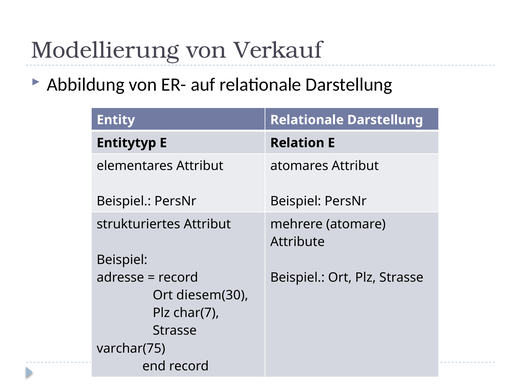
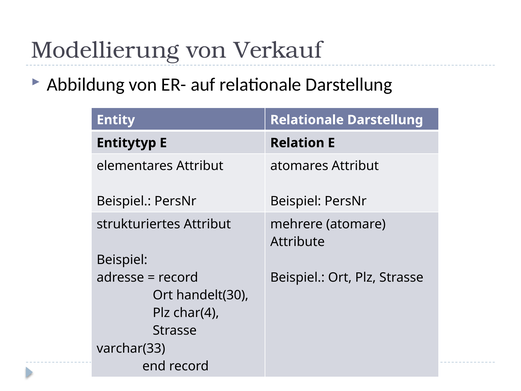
diesem(30: diesem(30 -> handelt(30 (212, 295)
char(7: char(7 -> char(4 (196, 313)
varchar(75: varchar(75 -> varchar(33 (131, 348)
